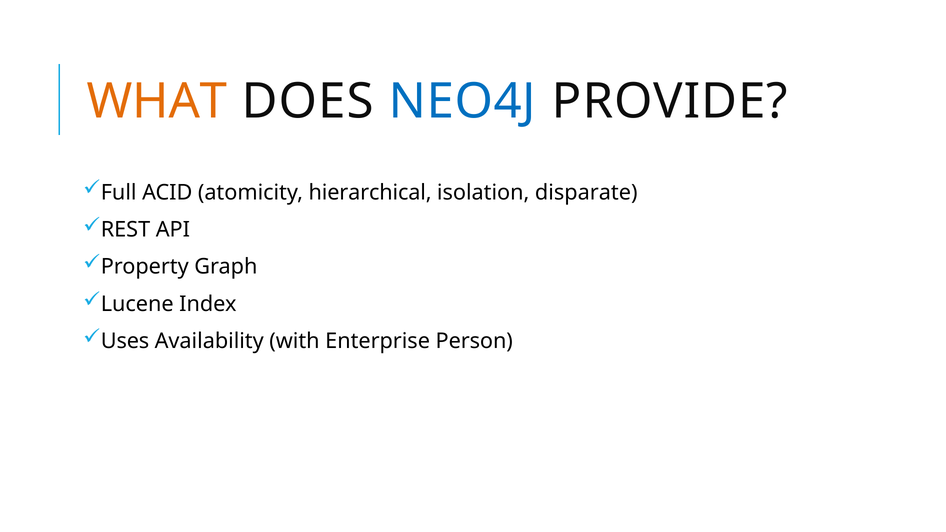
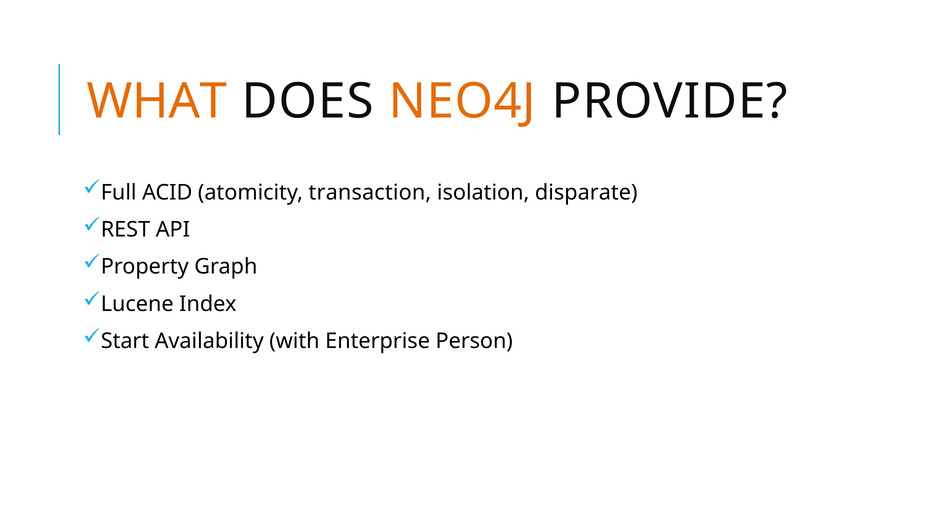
NEO4J colour: blue -> orange (462, 102)
hierarchical: hierarchical -> transaction (370, 192)
Uses: Uses -> Start (125, 341)
